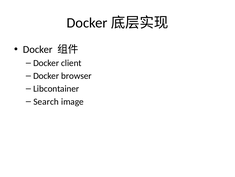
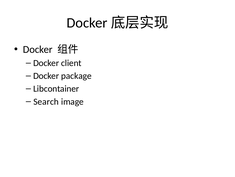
browser: browser -> package (76, 76)
